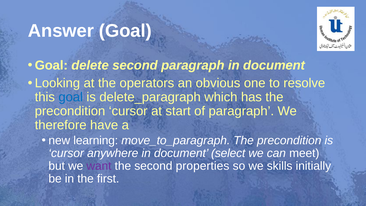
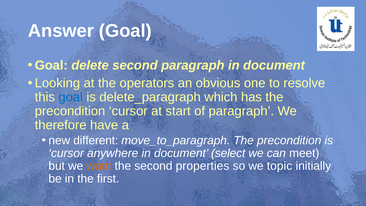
learning: learning -> different (96, 140)
want colour: purple -> orange (99, 166)
skills: skills -> topic (280, 166)
